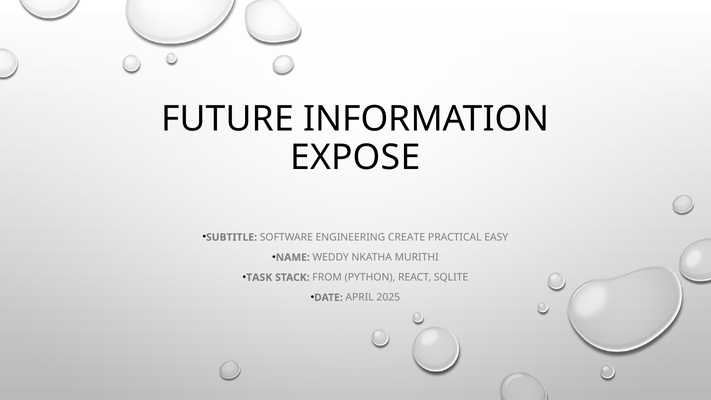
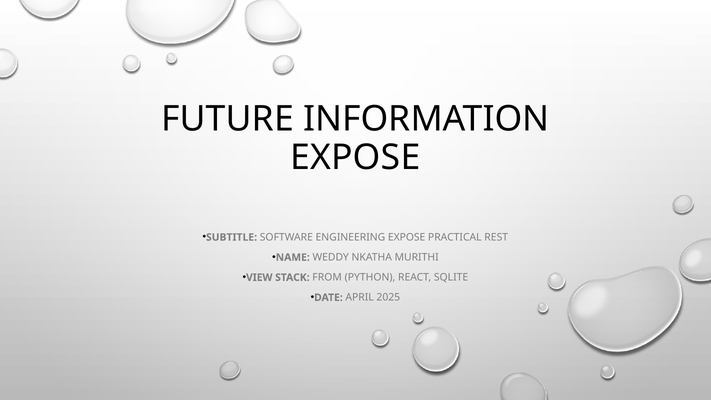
ENGINEERING CREATE: CREATE -> EXPOSE (407, 237)
EASY: EASY -> REST (496, 237)
TASK: TASK -> VIEW (259, 277)
